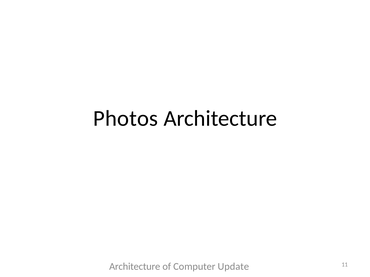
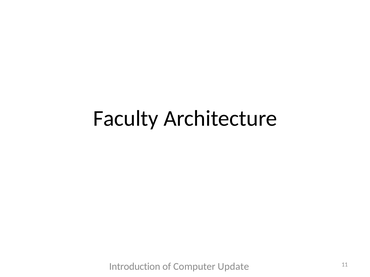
Photos: Photos -> Faculty (126, 119)
Architecture: Architecture -> Introduction (135, 267)
